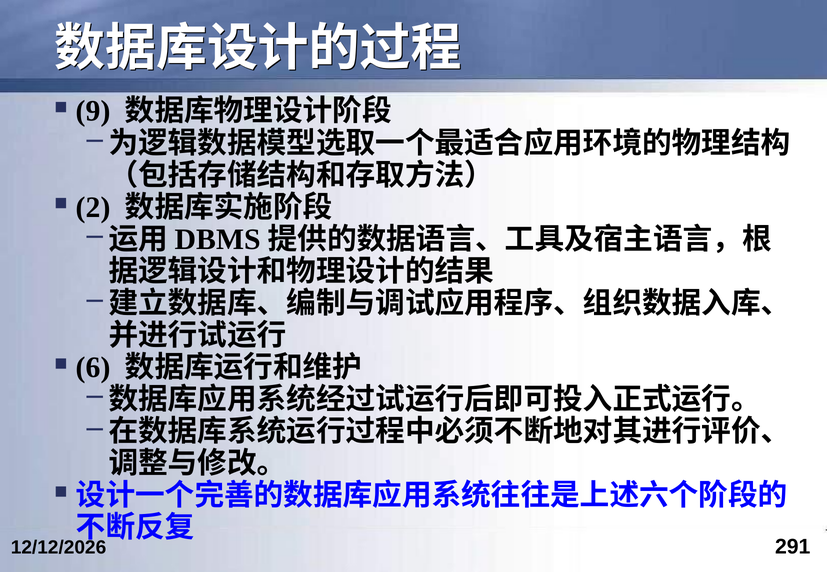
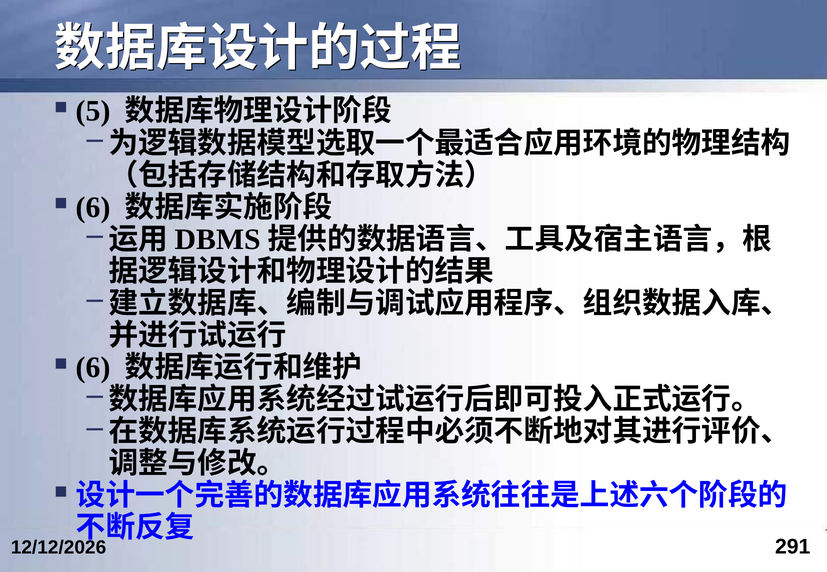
9: 9 -> 5 (93, 111)
2: 2 -> 6 (93, 207)
